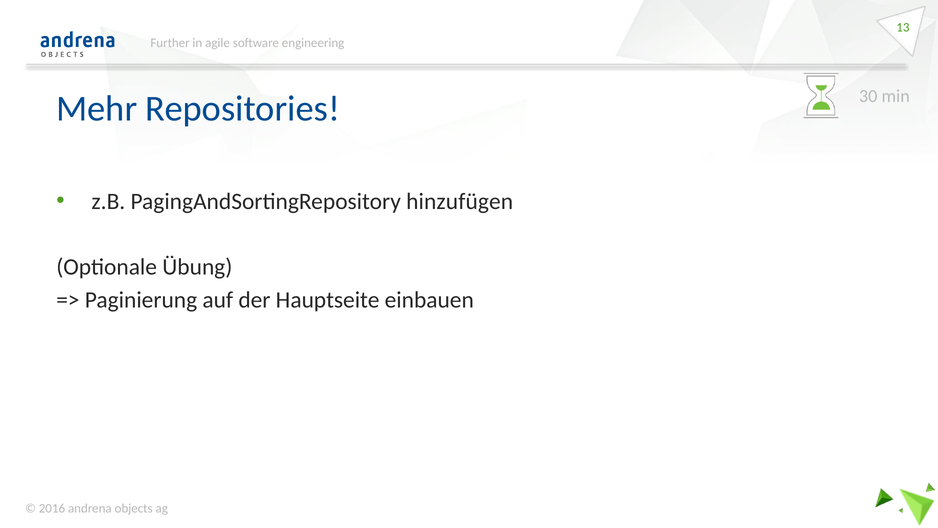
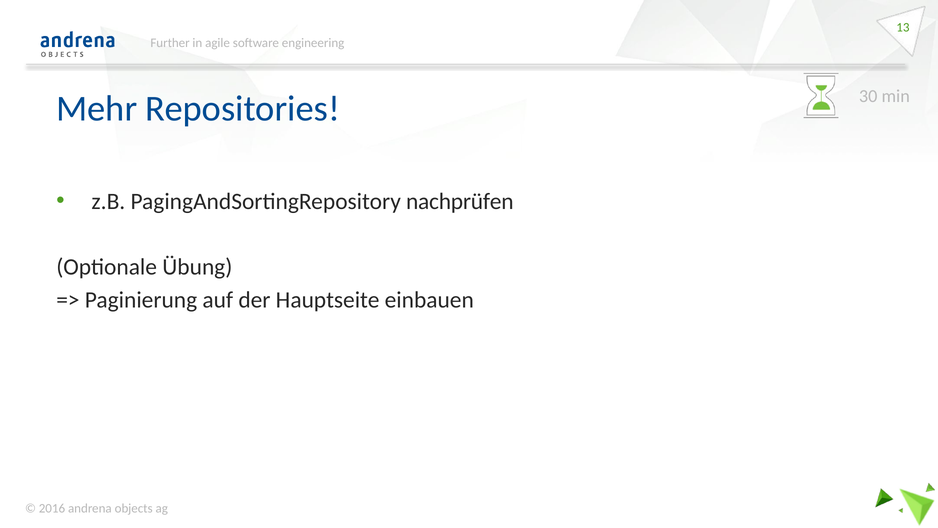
hinzufügen: hinzufügen -> nachprüfen (460, 201)
